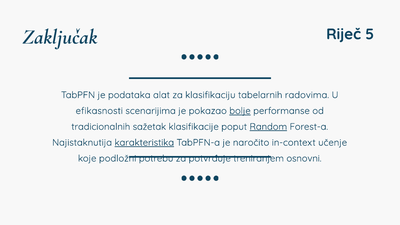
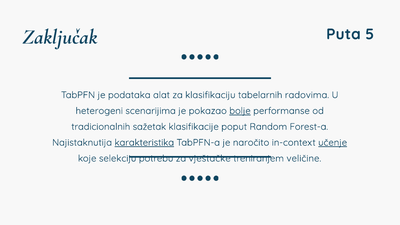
Riječ: Riječ -> Puta (343, 34)
efikasnosti: efikasnosti -> heterogeni (99, 111)
Random underline: present -> none (268, 127)
učenje underline: none -> present (333, 143)
podložni: podložni -> selekciju (118, 158)
potvrđuje: potvrđuje -> vještačke (210, 158)
osnovni: osnovni -> veličine (304, 158)
